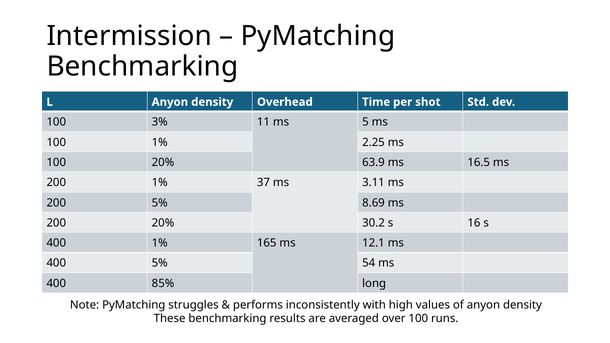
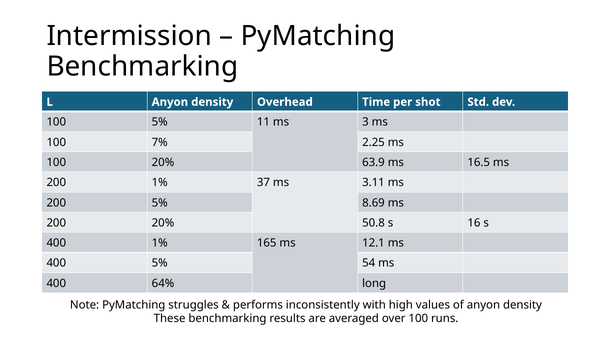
100 3%: 3% -> 5% (160, 122)
5: 5 -> 3 (365, 122)
100 1%: 1% -> 7% (160, 142)
30.2: 30.2 -> 50.8 (373, 223)
85%: 85% -> 64% (163, 283)
